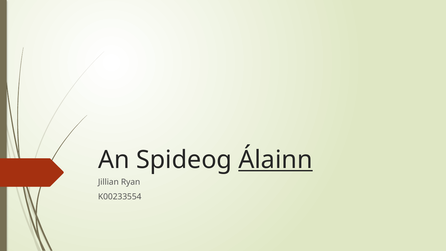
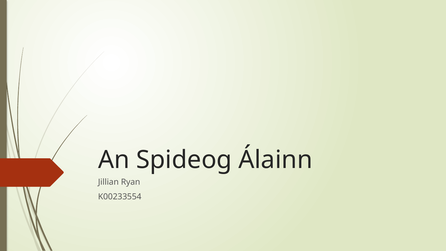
Álainn underline: present -> none (275, 160)
